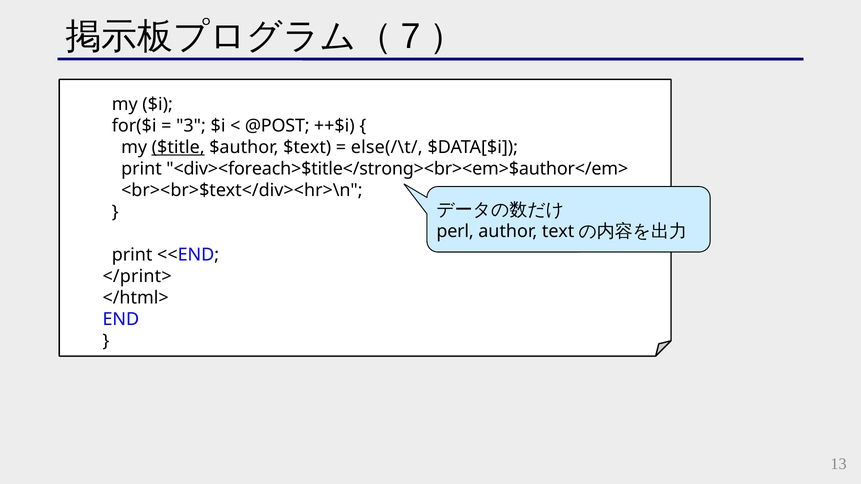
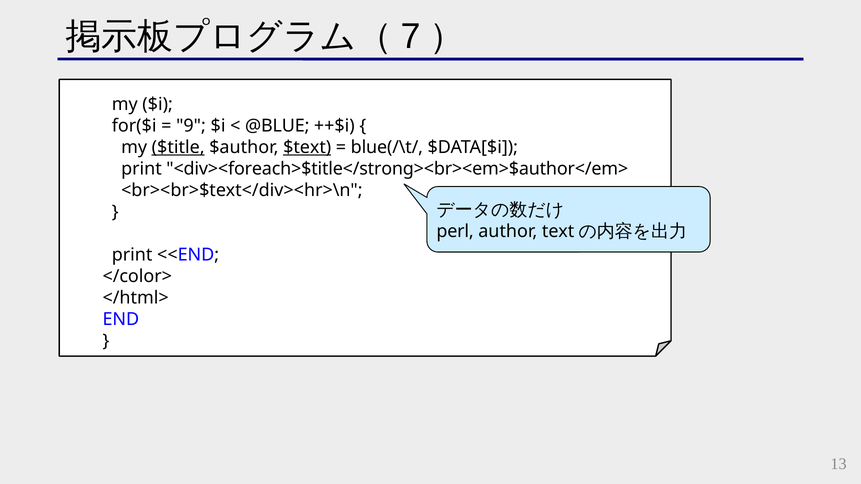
3: 3 -> 9 (191, 126)
@POST: @POST -> @BLUE (277, 126)
$text underline: none -> present (307, 147)
else(/\t/: else(/\t/ -> blue(/\t/ (387, 147)
</print>: </print> -> </color> (137, 276)
